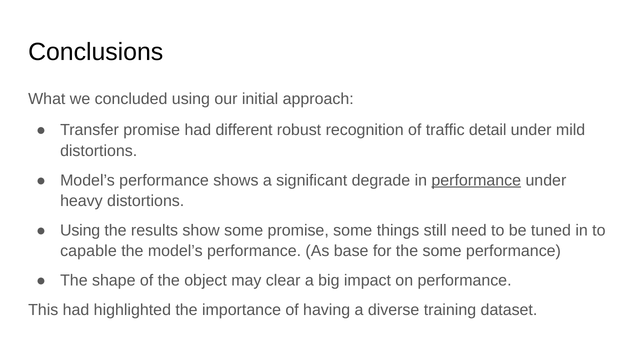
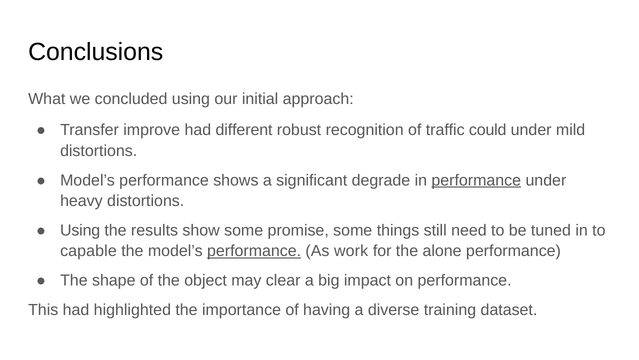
Transfer promise: promise -> improve (152, 130)
detail: detail -> could (488, 130)
performance underline: none -> present (254, 251)
base: base -> work (351, 251)
the some: some -> alone (442, 251)
